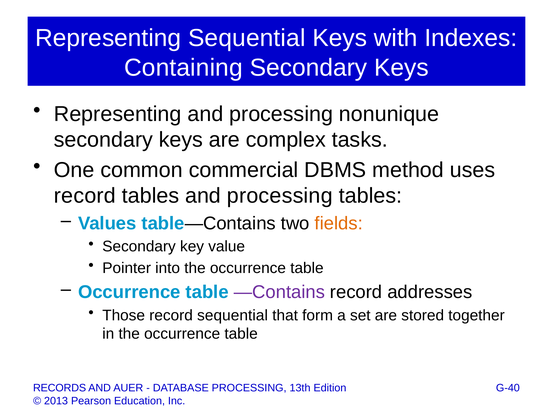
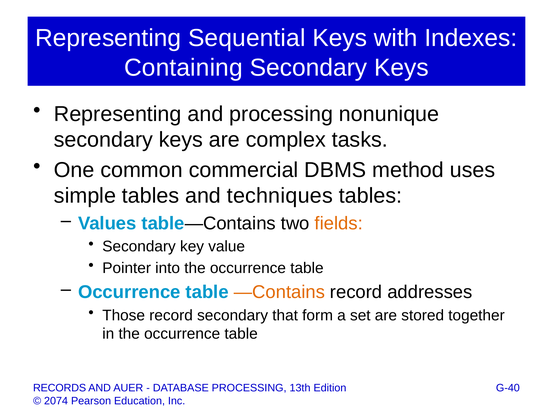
record: record -> simple (85, 196)
tables and processing: processing -> techniques (280, 196)
—Contains colour: purple -> orange (279, 292)
record sequential: sequential -> secondary (233, 315)
2013: 2013 -> 2074 (56, 401)
